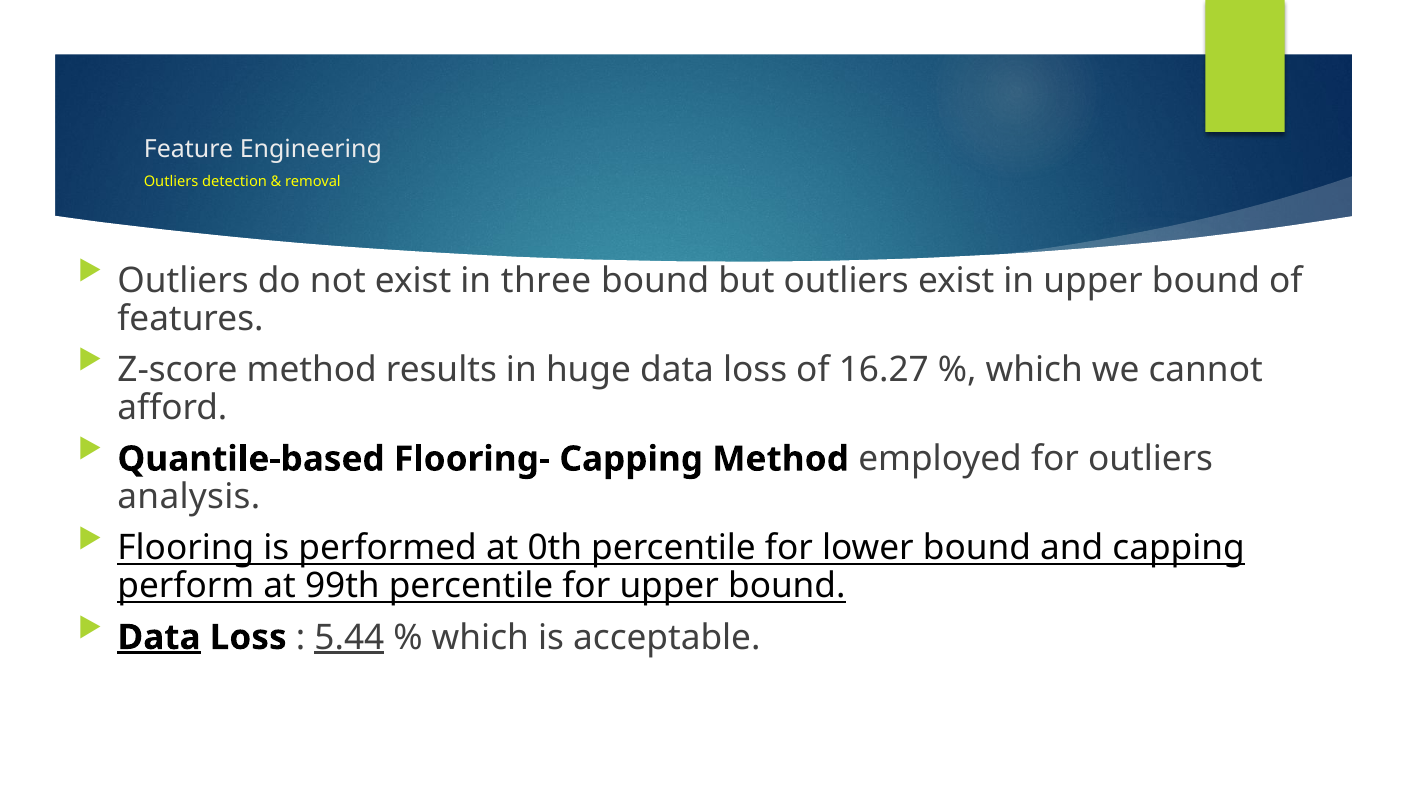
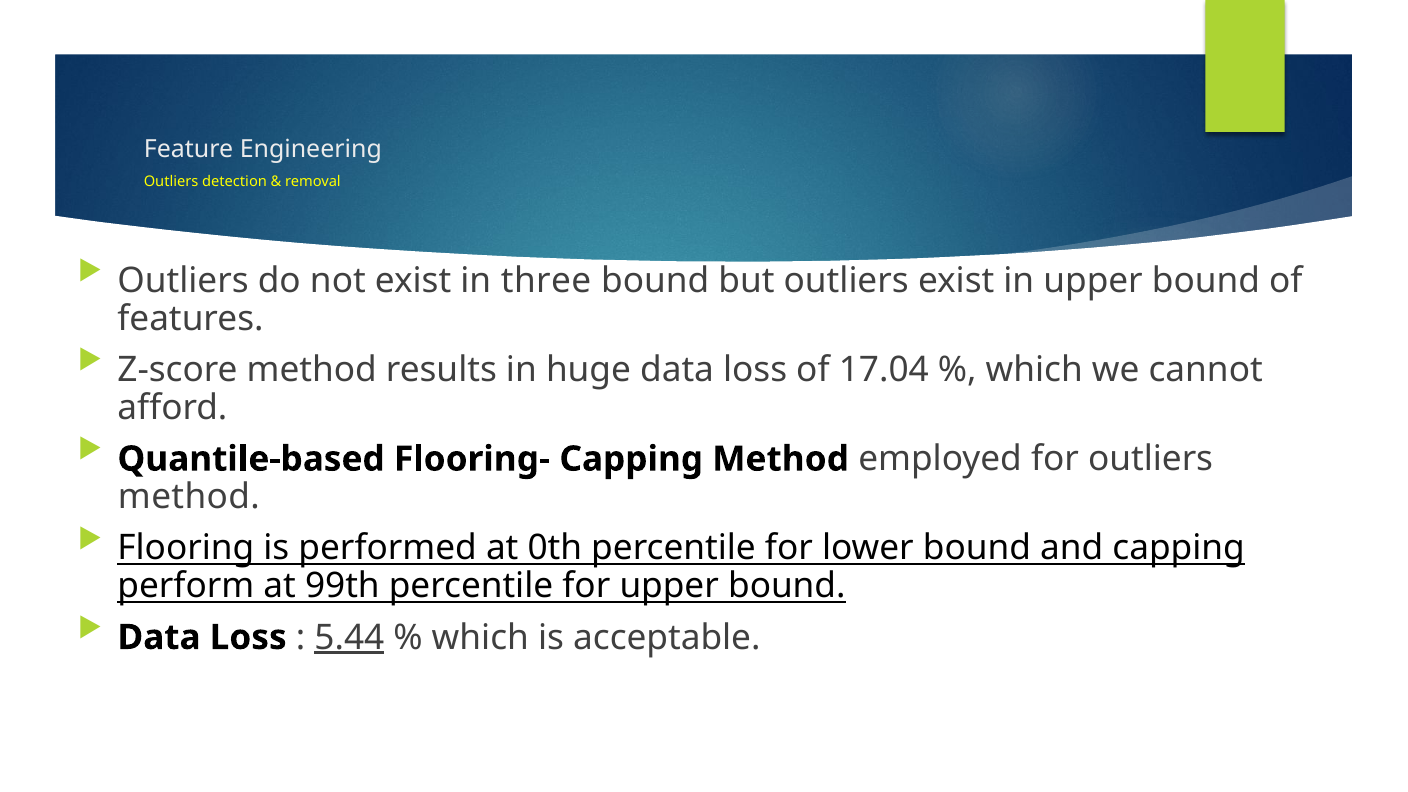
16.27: 16.27 -> 17.04 (884, 370)
analysis: analysis -> method (189, 497)
Data underline: present -> none (159, 637)
